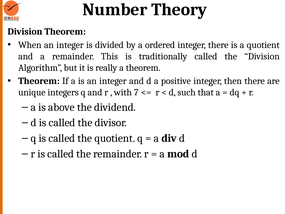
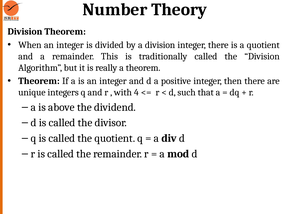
a ordered: ordered -> division (160, 45)
7: 7 -> 4 (136, 92)
